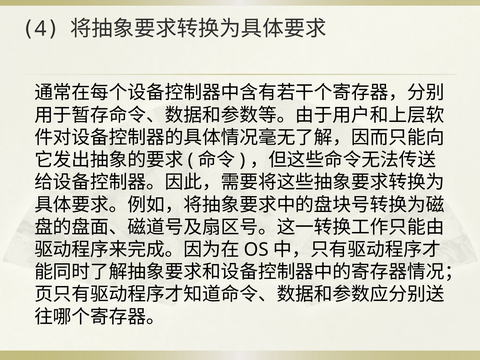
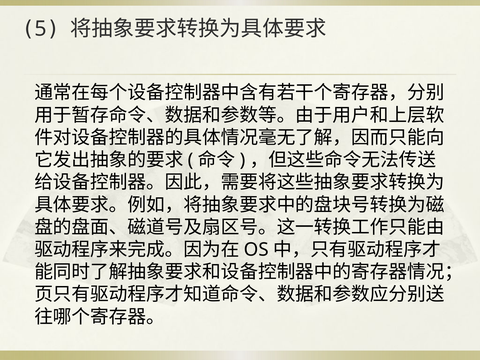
4: 4 -> 5 (41, 29)
